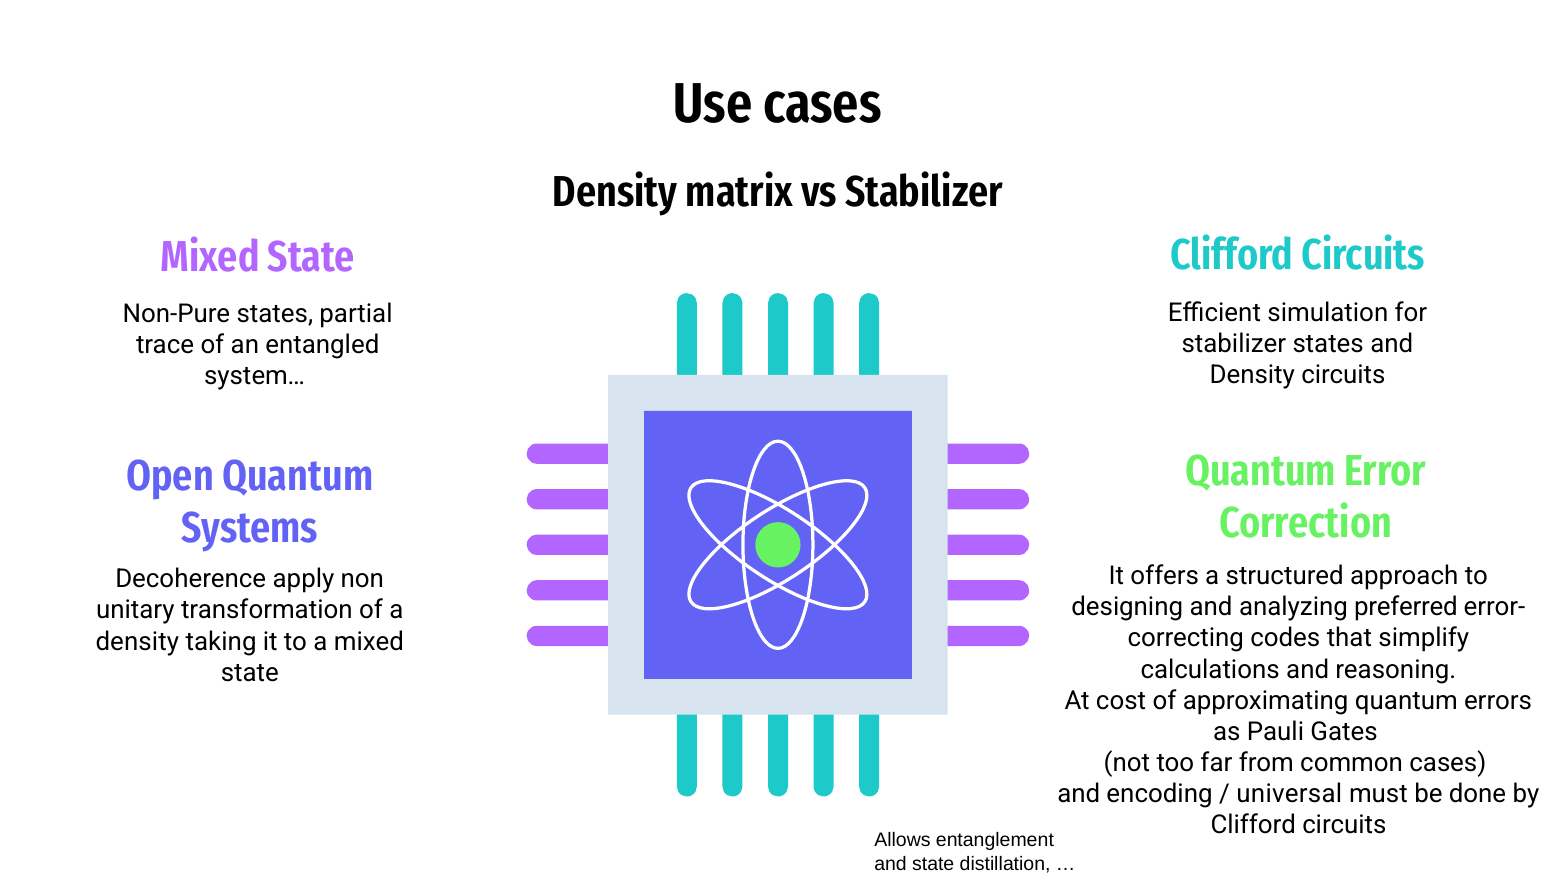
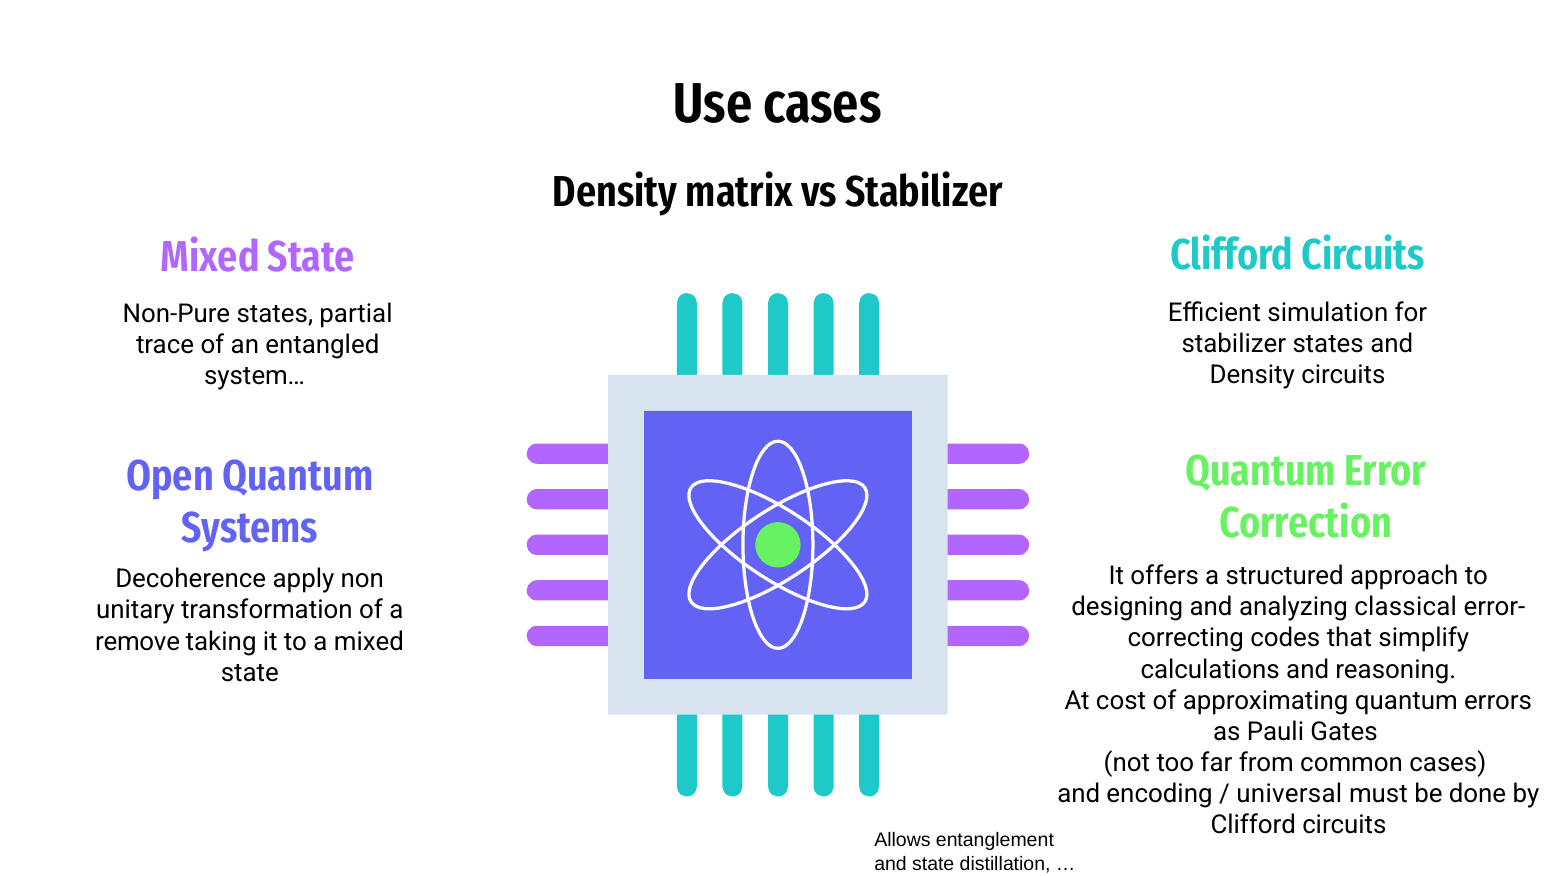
preferred: preferred -> classical (1406, 607)
density: density -> remove (138, 641)
